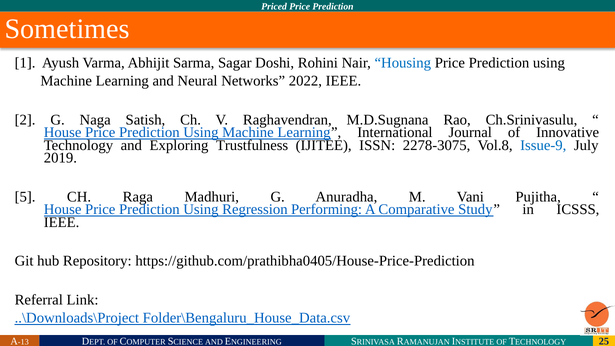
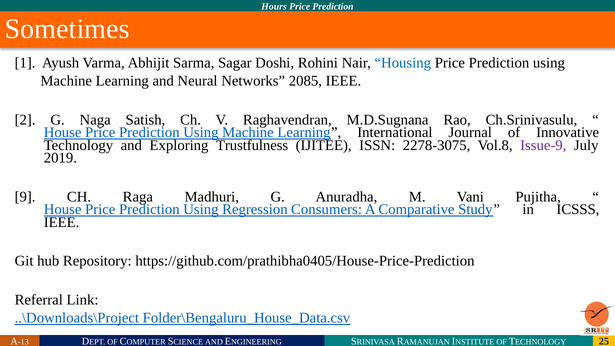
Priced: Priced -> Hours (274, 7)
2022: 2022 -> 2085 (305, 81)
Issue-9 colour: blue -> purple (543, 145)
5: 5 -> 9 (25, 197)
Performing: Performing -> Consumers (327, 209)
